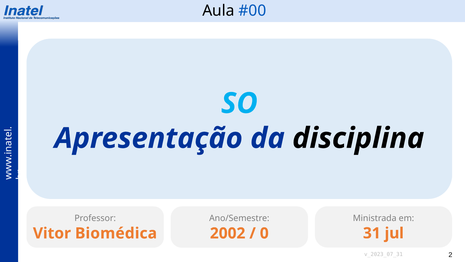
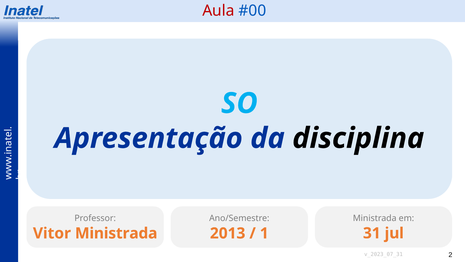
Aula colour: black -> red (218, 11)
Vitor Biomédica: Biomédica -> Ministrada (116, 233)
2002: 2002 -> 2013 (228, 233)
0: 0 -> 1 (264, 233)
